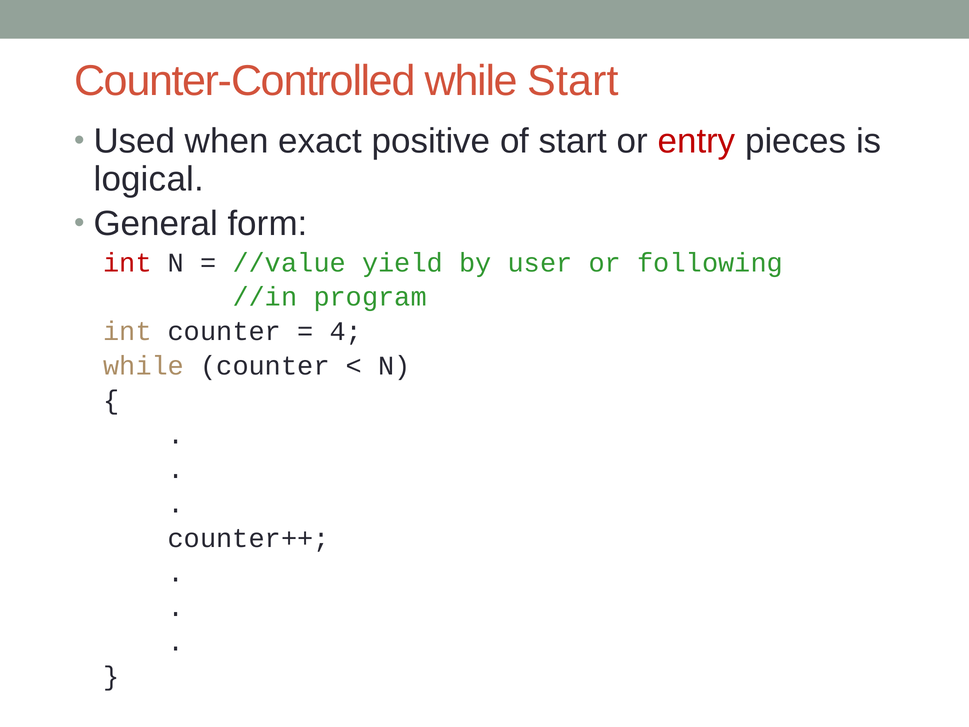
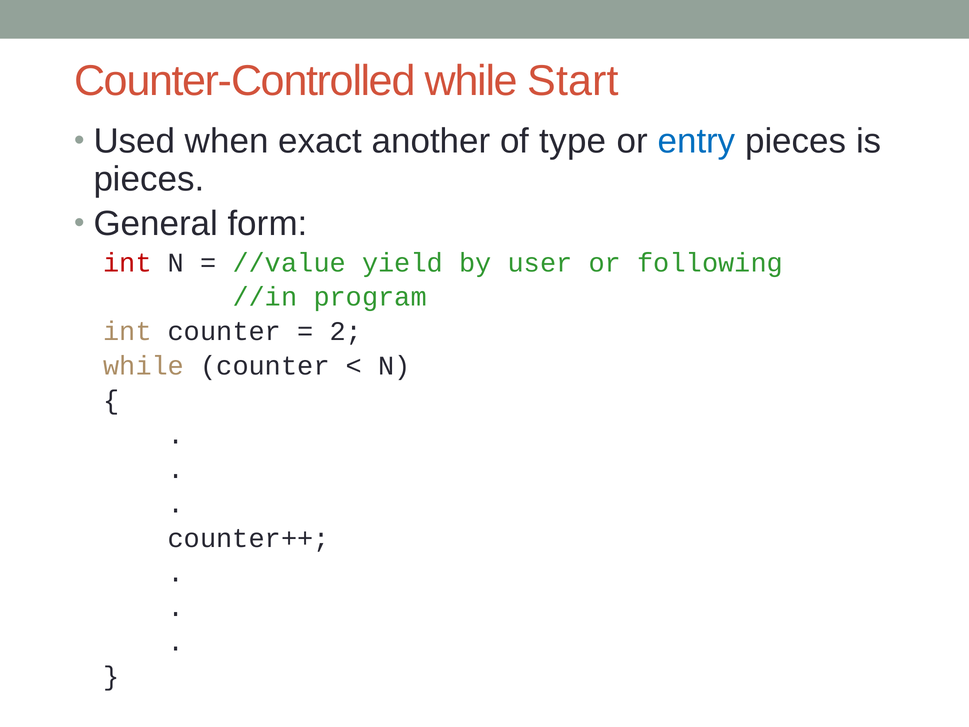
positive: positive -> another (431, 141)
of start: start -> type (573, 141)
entry colour: red -> blue (697, 141)
logical: logical -> pieces (149, 179)
4: 4 -> 2 (346, 331)
